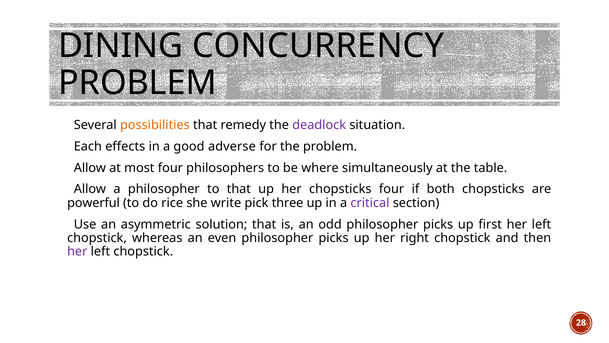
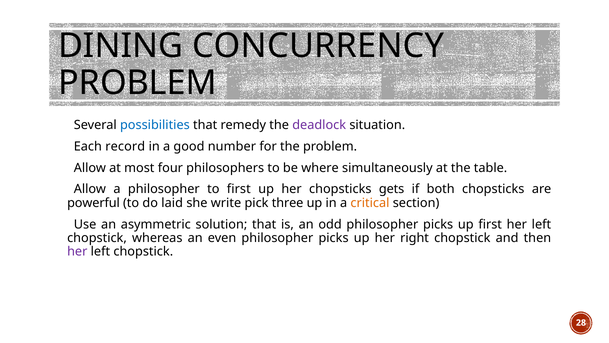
possibilities colour: orange -> blue (155, 125)
effects: effects -> record (125, 146)
adverse: adverse -> number (232, 146)
to that: that -> first (239, 189)
chopsticks four: four -> gets (392, 189)
rice: rice -> laid (172, 203)
critical colour: purple -> orange (370, 203)
